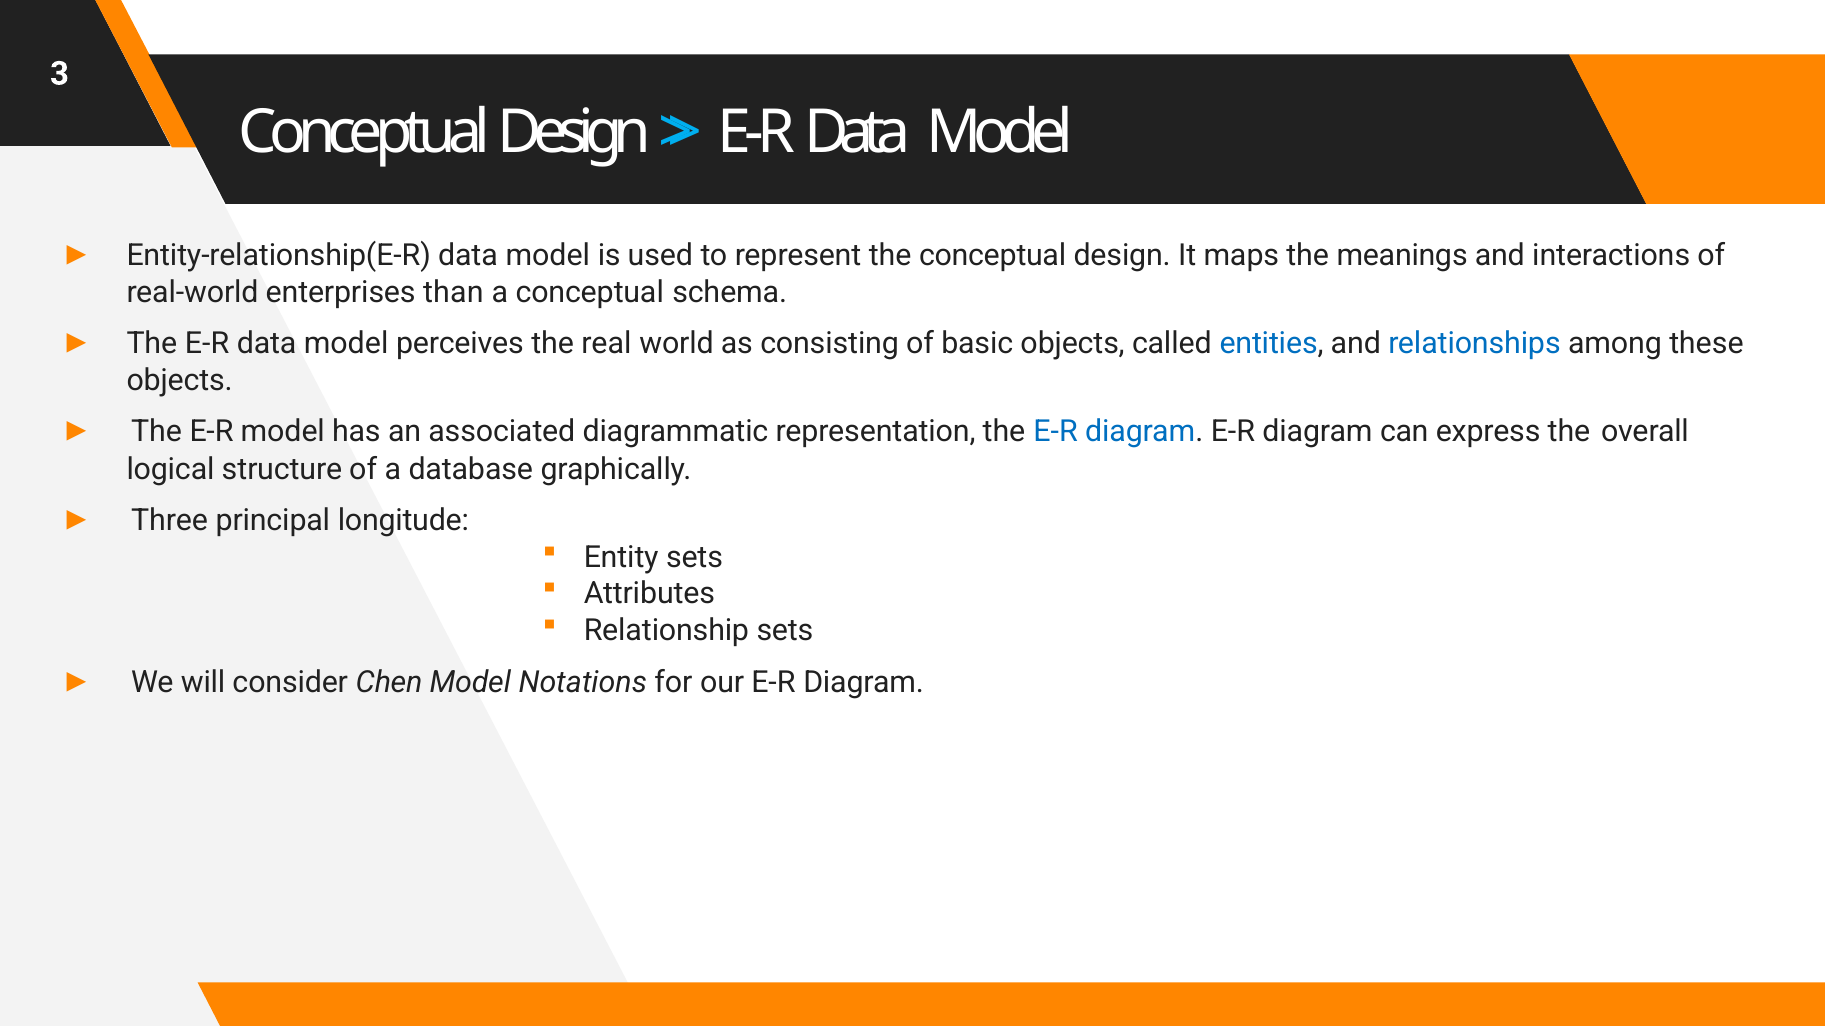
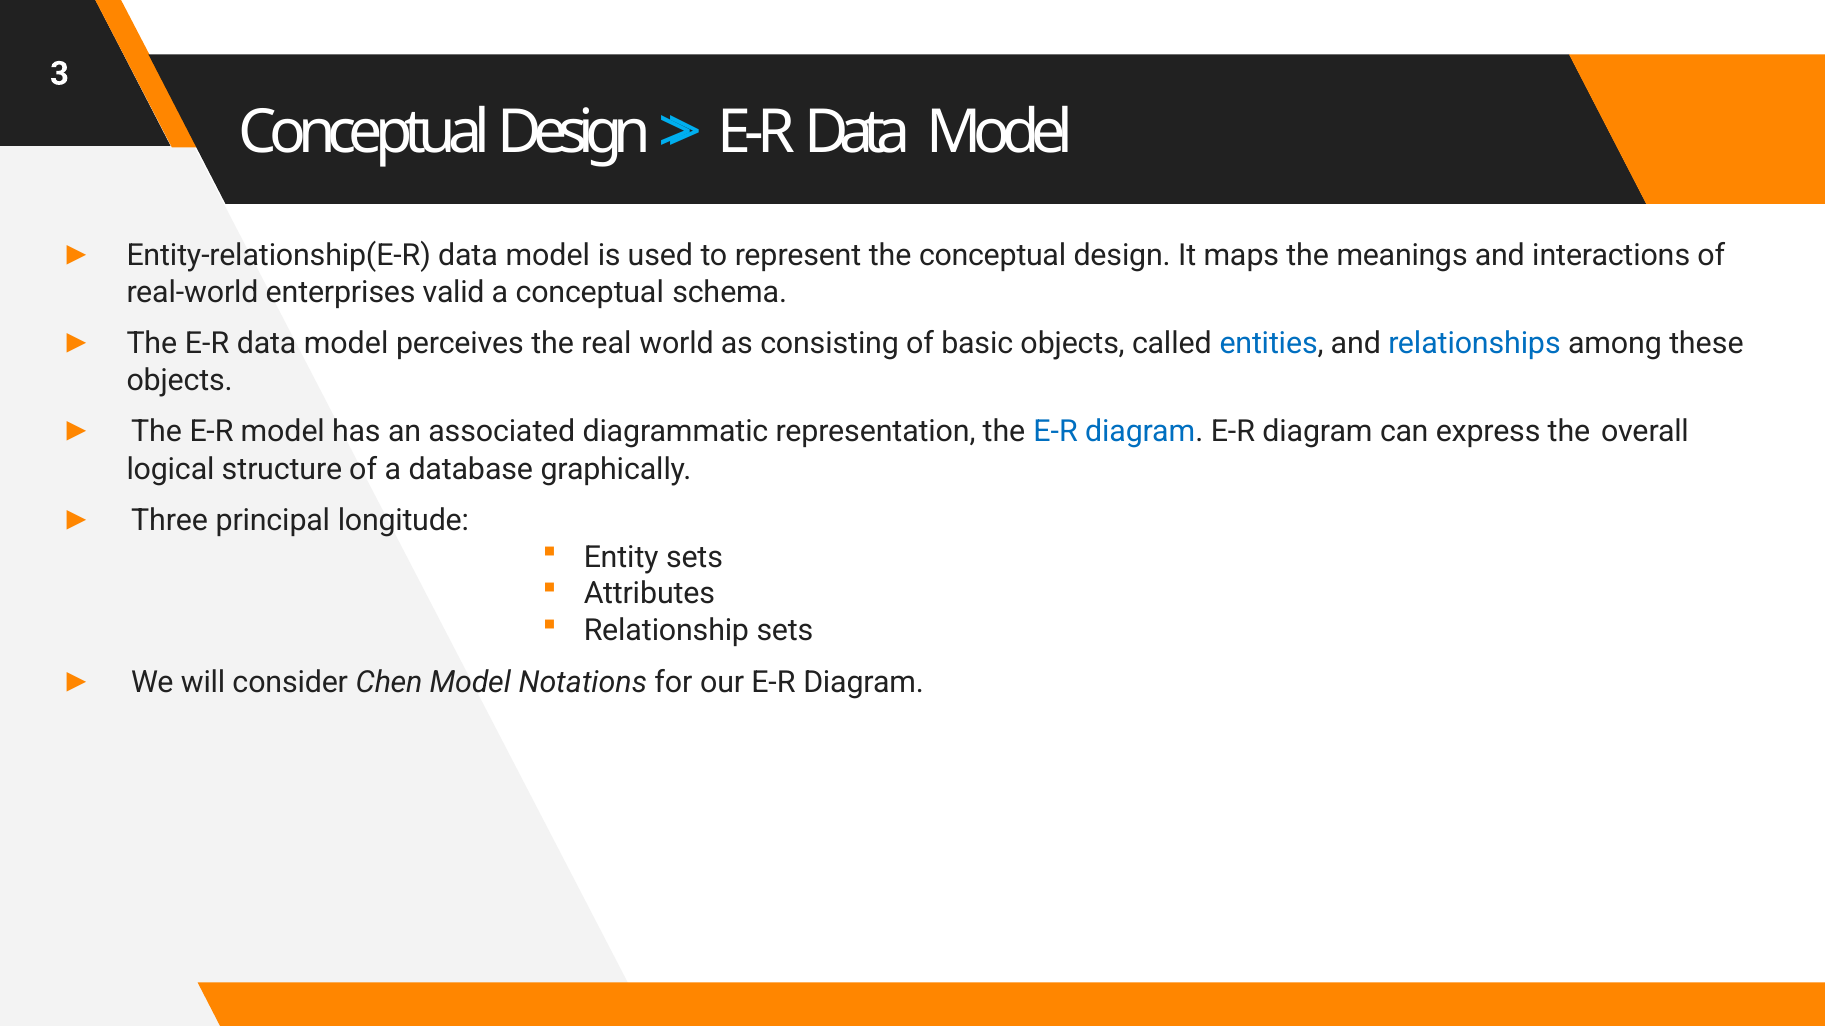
than: than -> valid (454, 292)
